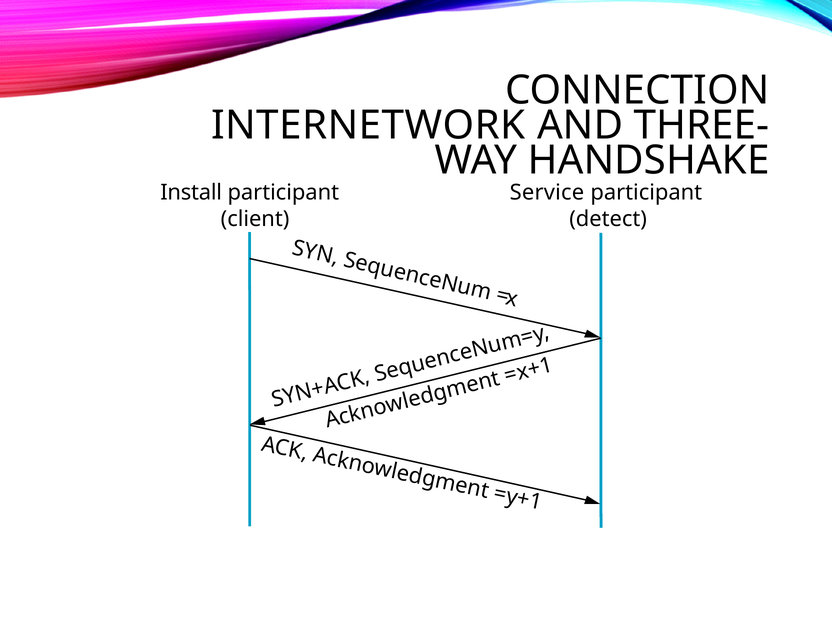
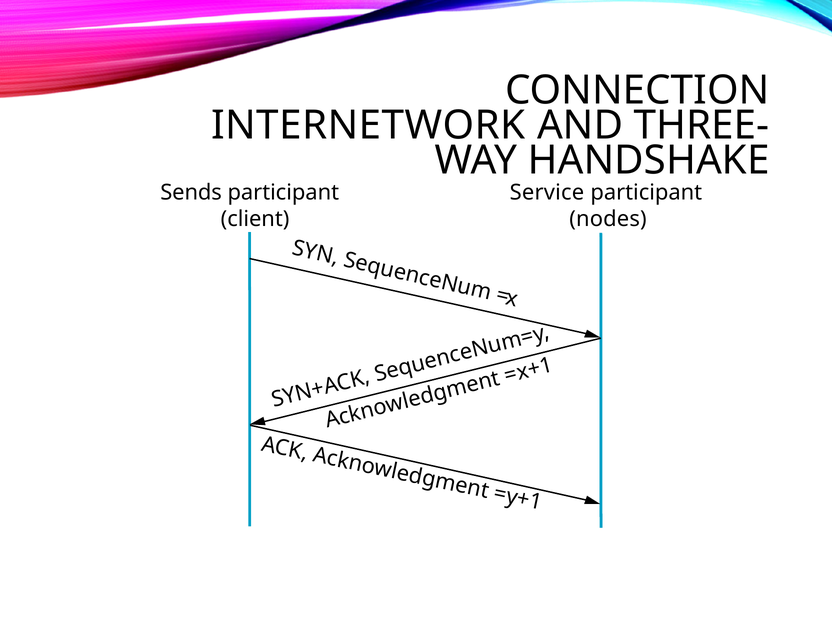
Install: Install -> Sends (191, 192)
detect: detect -> nodes (608, 219)
